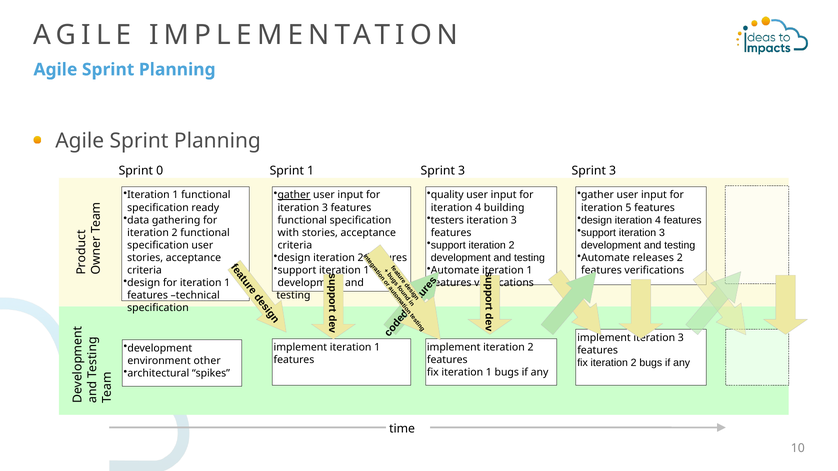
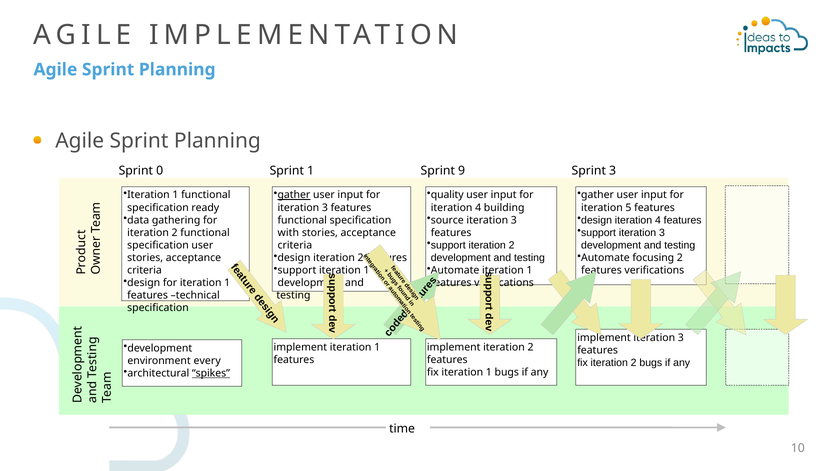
1 Sprint 3: 3 -> 9 (462, 171)
testers: testers -> source (447, 220)
releases: releases -> focusing (653, 258)
other: other -> every (207, 361)
spikes underline: none -> present (211, 374)
